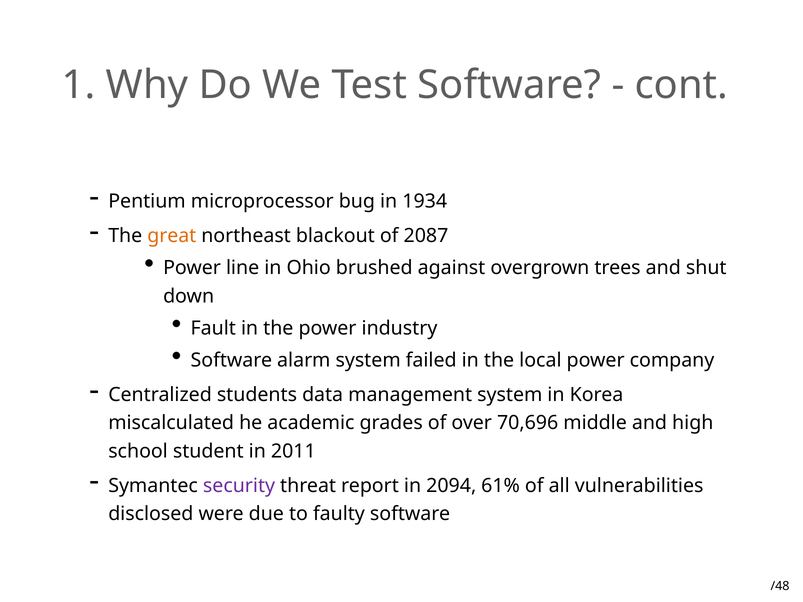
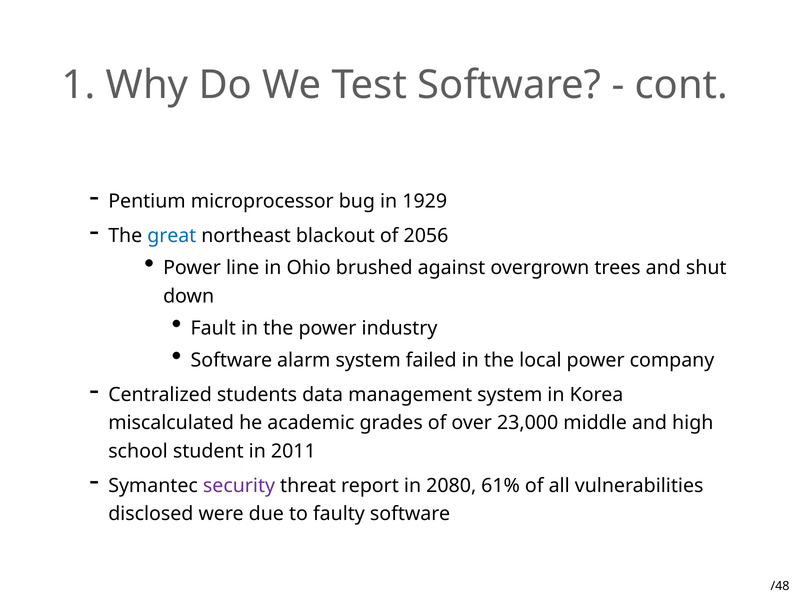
1934: 1934 -> 1929 (425, 202)
great colour: orange -> blue (172, 236)
2087: 2087 -> 2056 (426, 236)
70,696: 70,696 -> 23,000 (528, 423)
2094: 2094 -> 2080 (451, 486)
